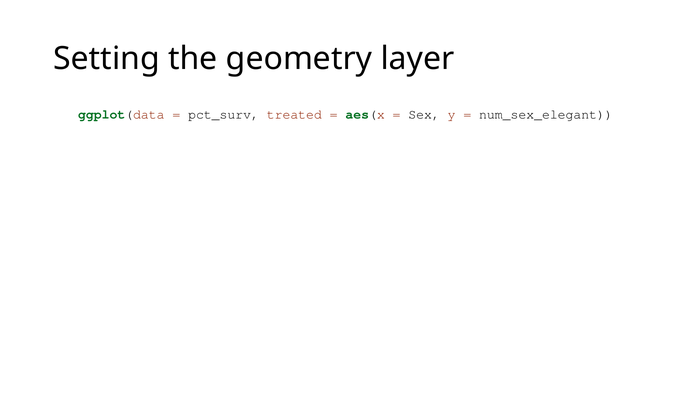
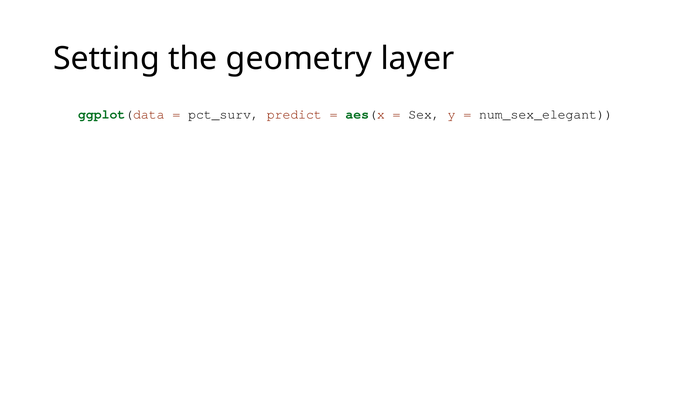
treated: treated -> predict (294, 114)
